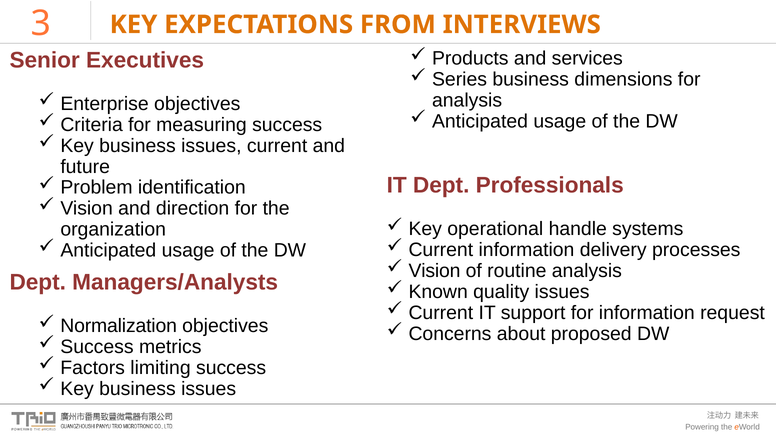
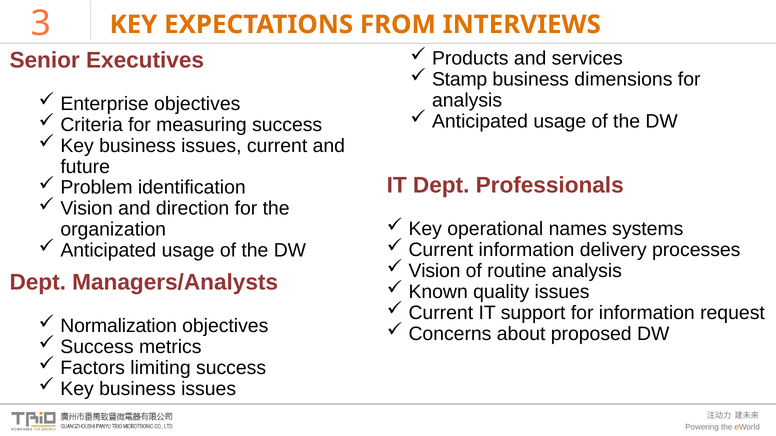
Series: Series -> Stamp (460, 80)
handle: handle -> names (578, 229)
